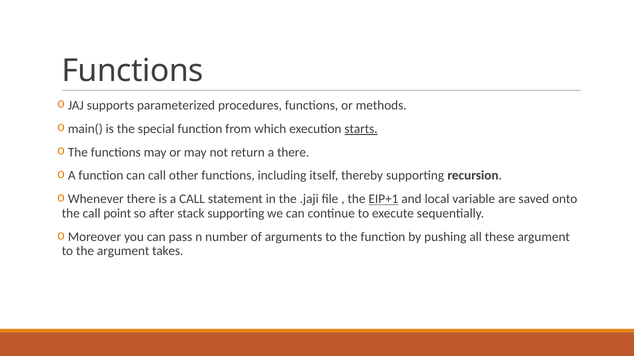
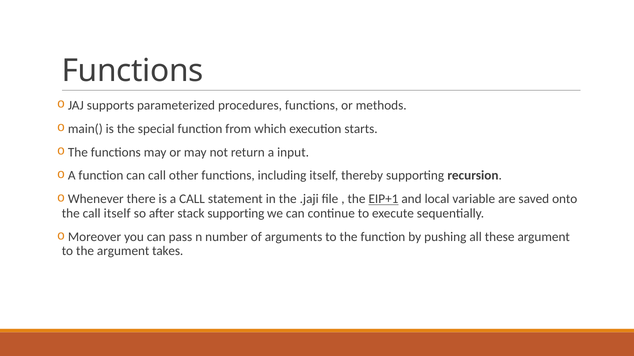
starts underline: present -> none (361, 129)
a there: there -> input (293, 152)
call point: point -> itself (117, 214)
